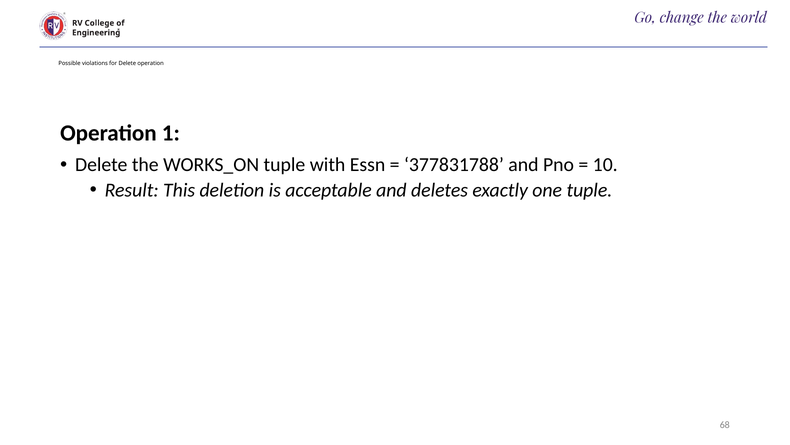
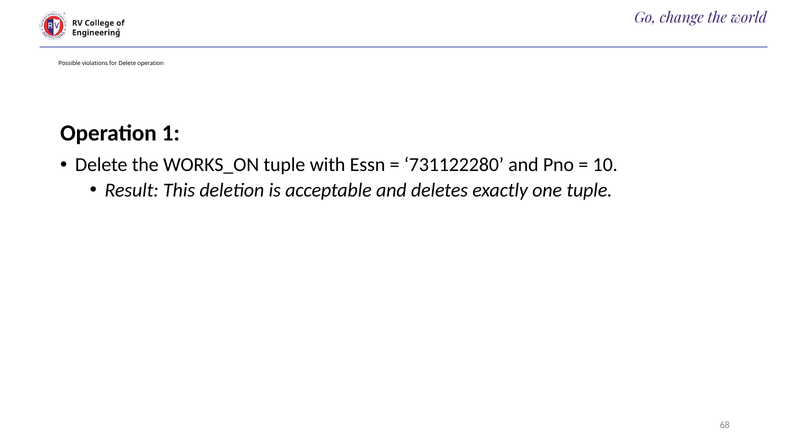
377831788: 377831788 -> 731122280 (454, 165)
